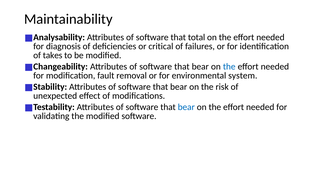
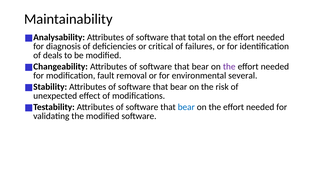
takes: takes -> deals (53, 55)
the colour: blue -> purple (229, 66)
system: system -> several (243, 75)
